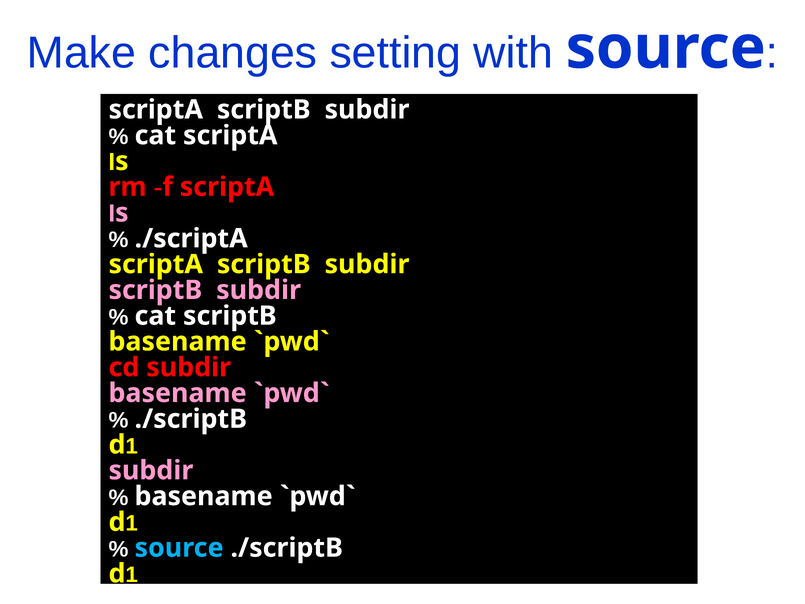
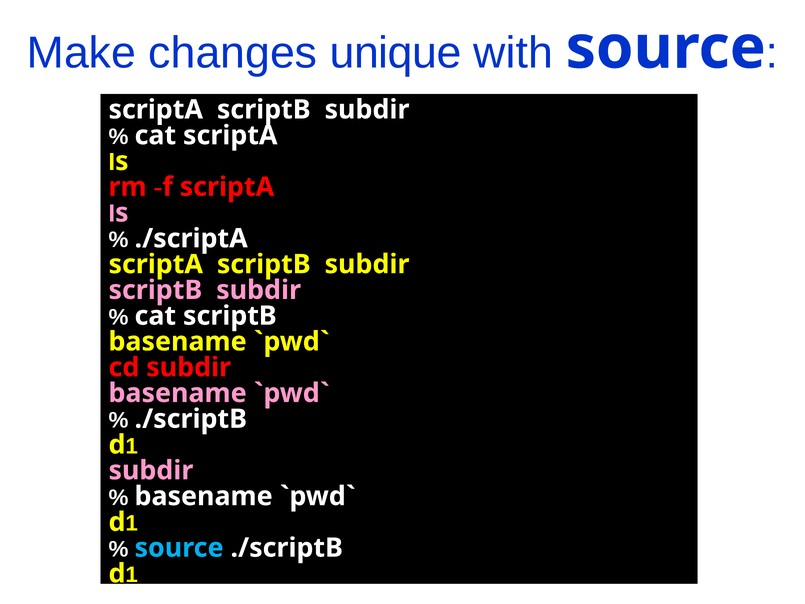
setting: setting -> unique (396, 53)
